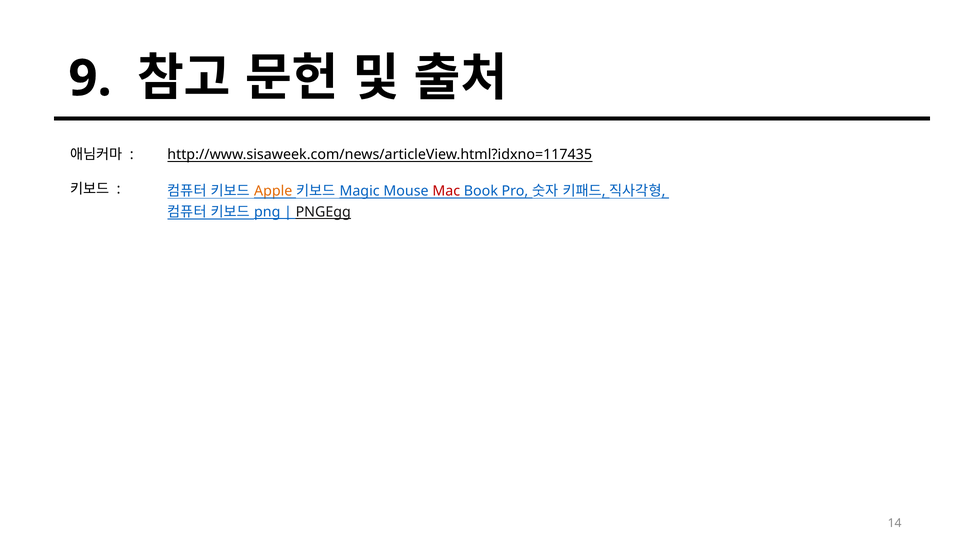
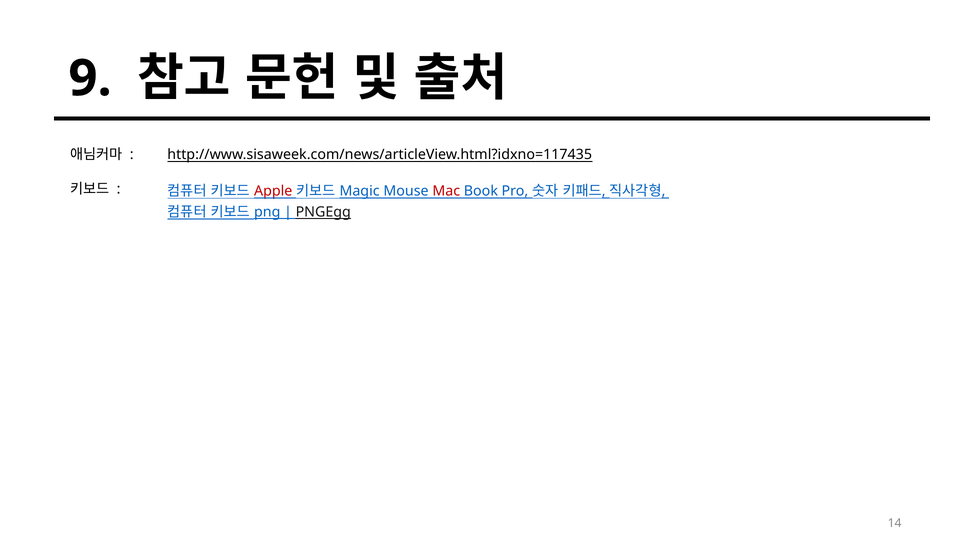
Apple colour: orange -> red (273, 191)
